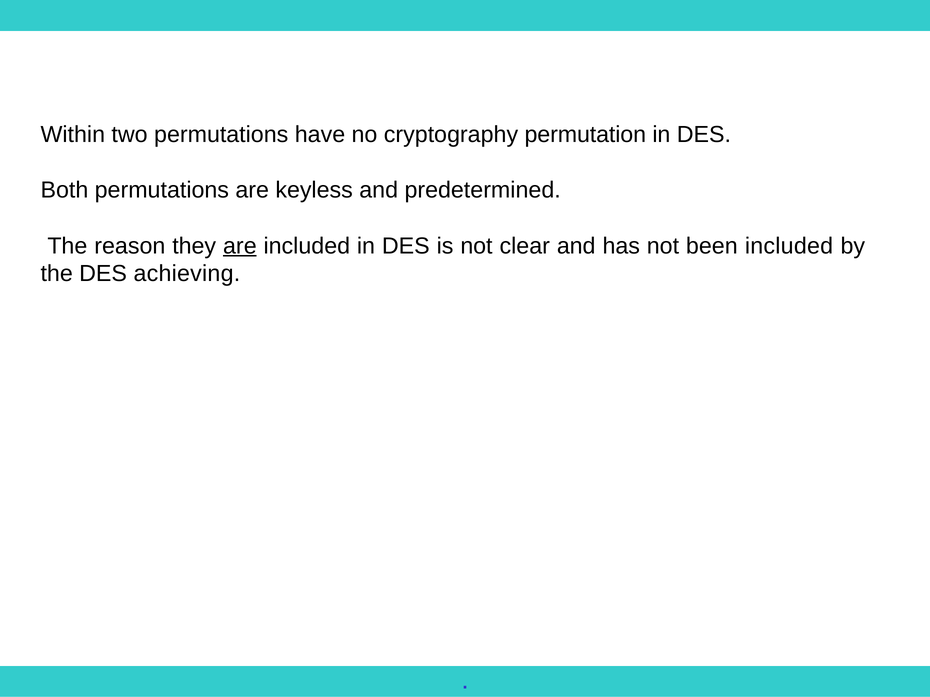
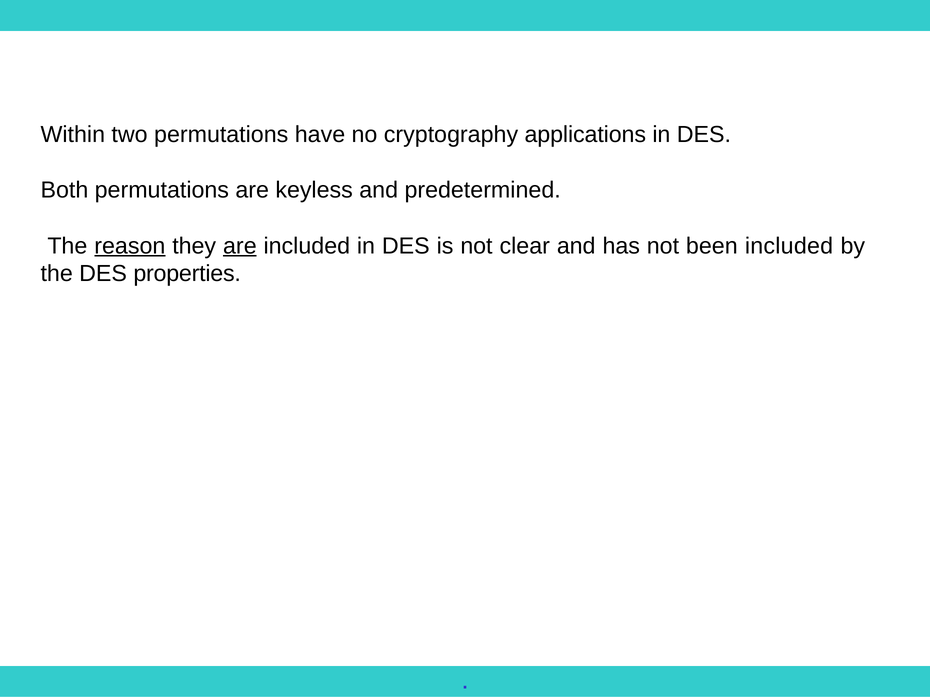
permutation: permutation -> applications (585, 134)
reason underline: none -> present (130, 246)
achieving: achieving -> properties (187, 274)
